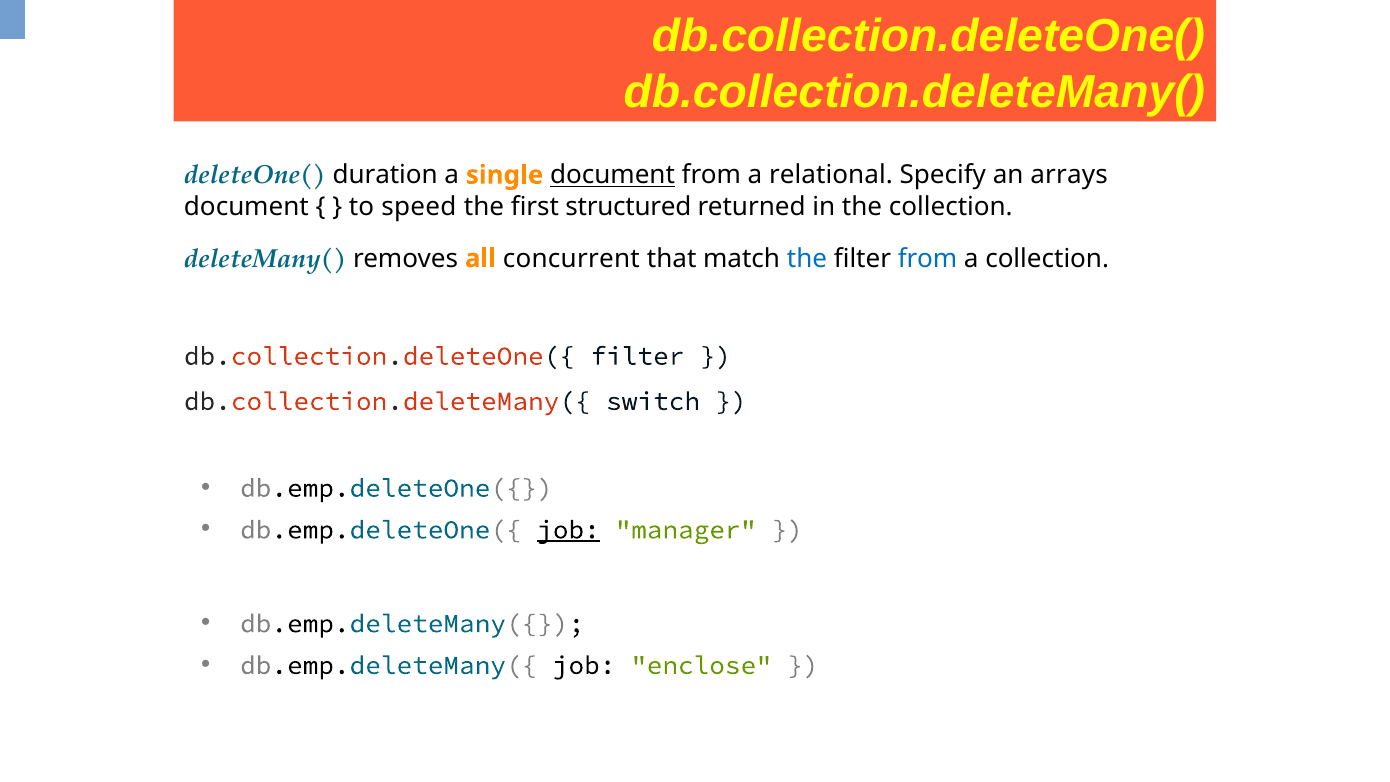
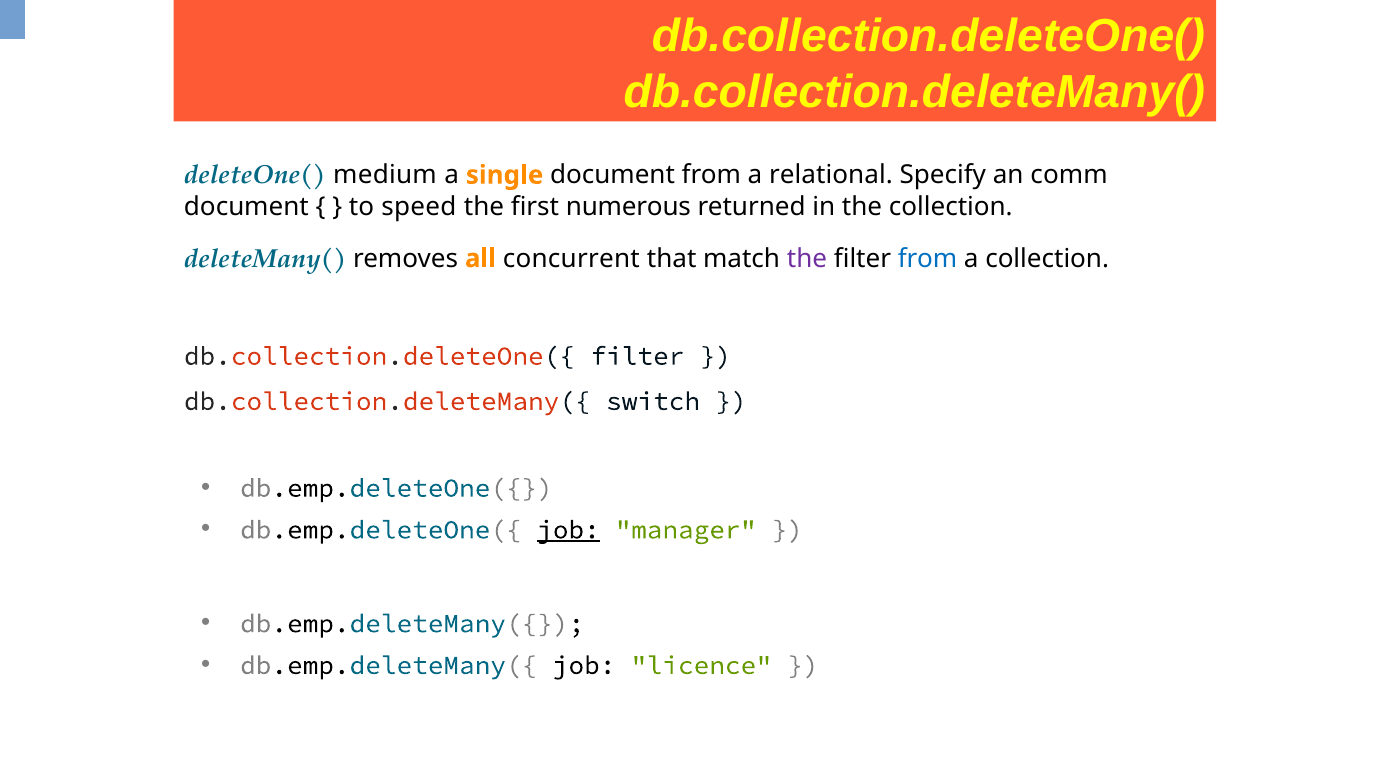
duration: duration -> medium (385, 175)
document underline: present -> none (613, 175)
arrays: arrays -> comm (1069, 175)
structured: structured -> numerous (628, 206)
the colour: blue -> purple (807, 259)
enclose: enclose -> licence (701, 665)
